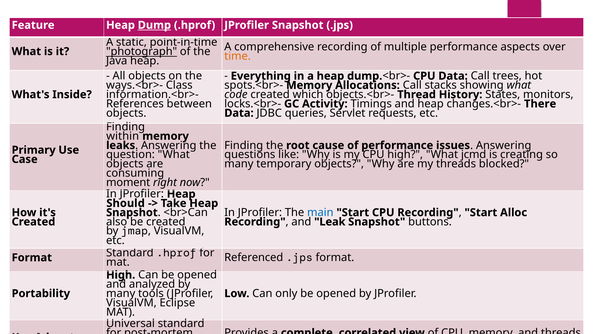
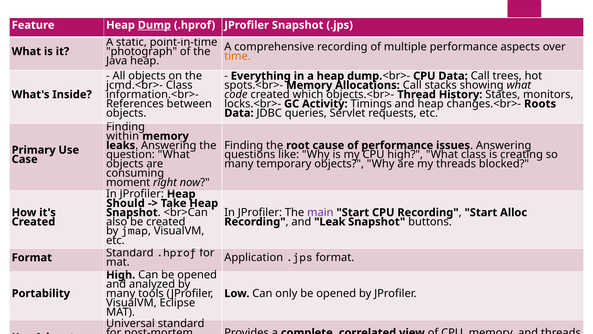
photograph underline: present -> none (142, 51)
ways.<br>-: ways.<br>- -> jcmd.<br>- (135, 85)
There: There -> Roots (540, 104)
What jcmd: jcmd -> class (474, 154)
main colour: blue -> purple (320, 212)
Referenced: Referenced -> Application (254, 257)
